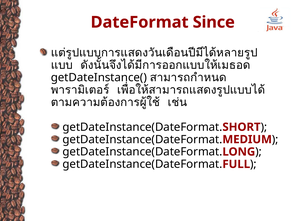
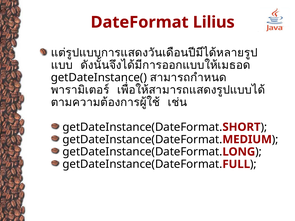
Since: Since -> Lilius (214, 22)
